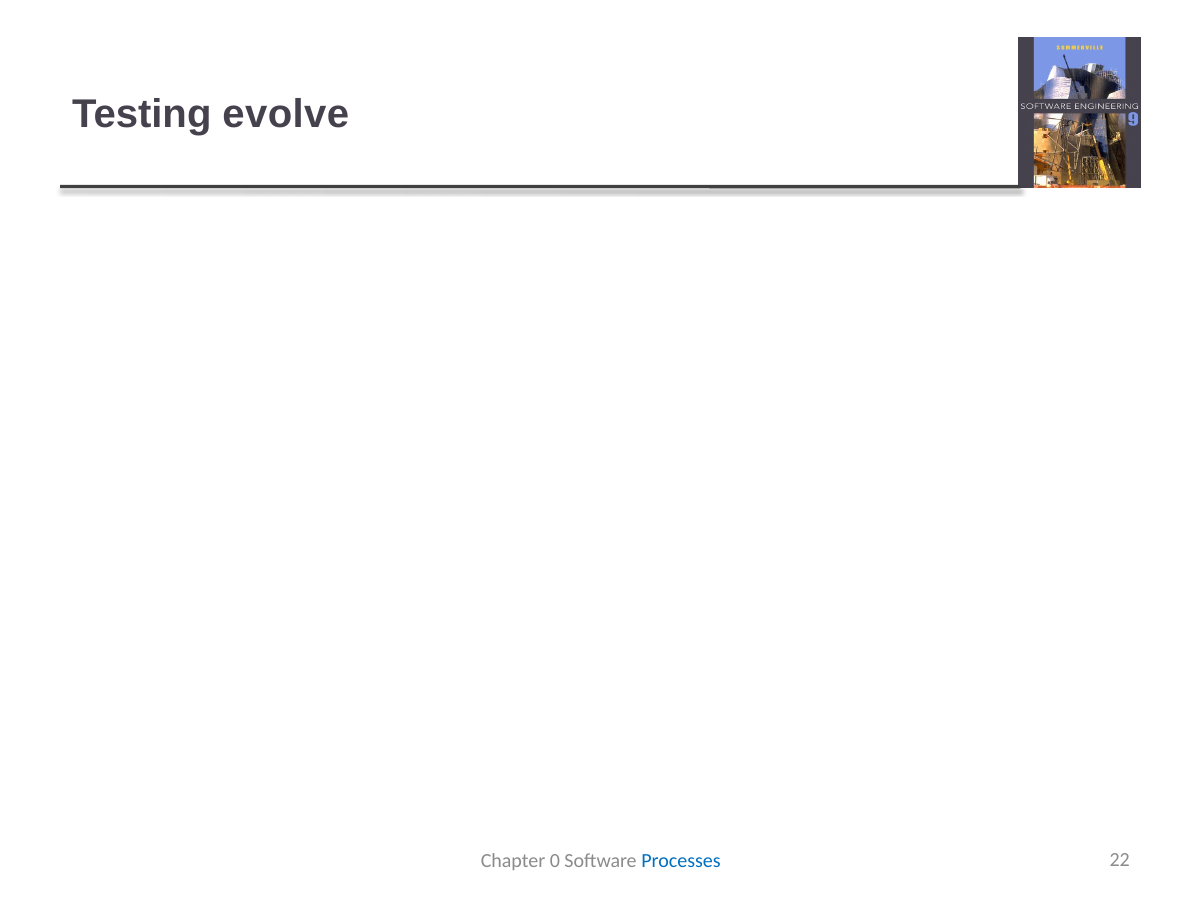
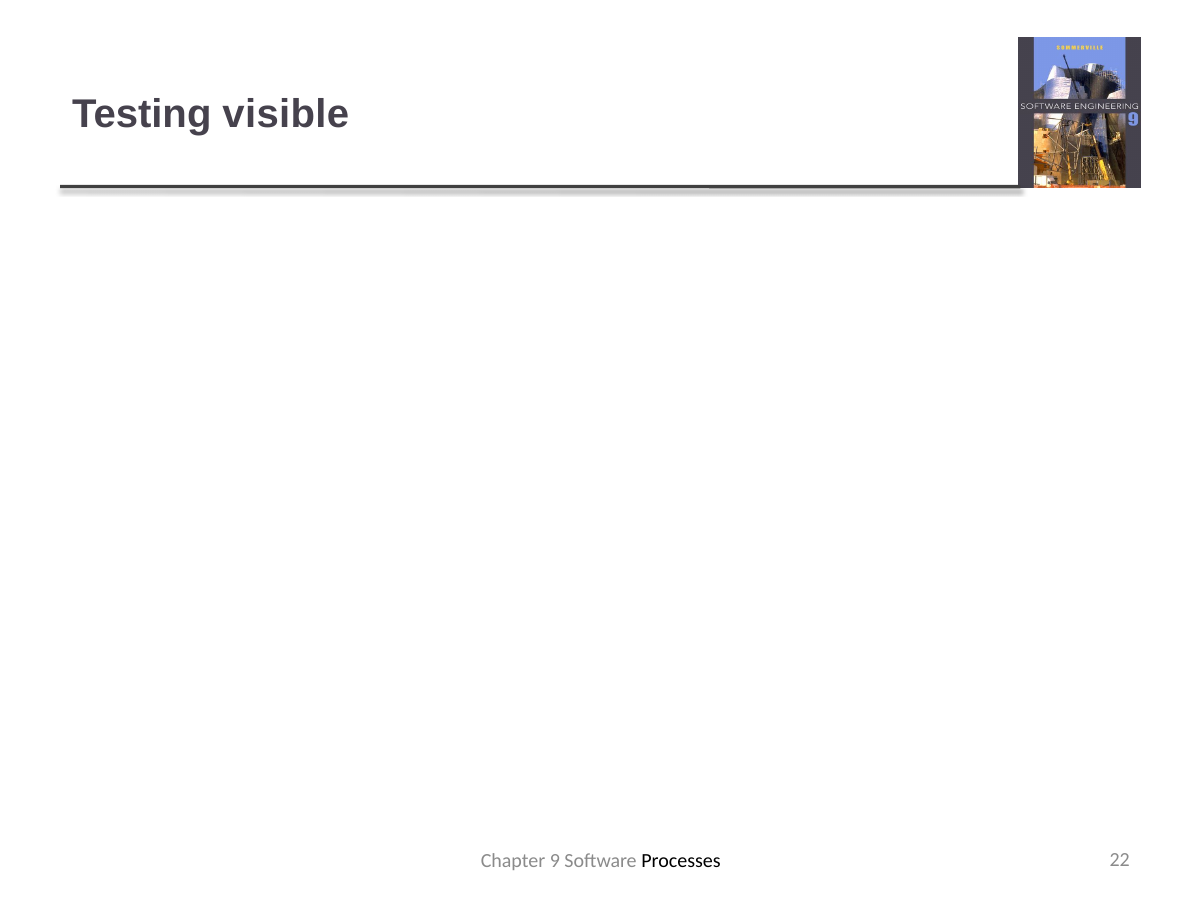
evolve: evolve -> visible (286, 114)
0: 0 -> 9 (555, 861)
Processes colour: blue -> black (681, 861)
